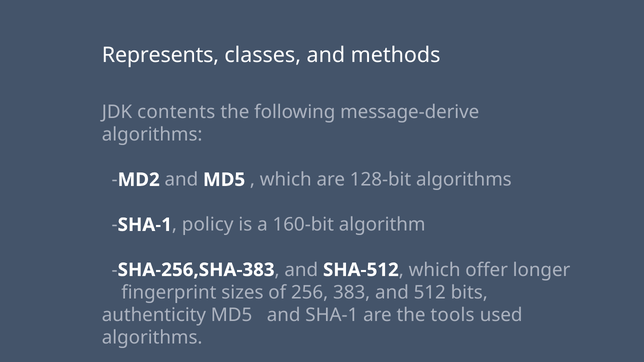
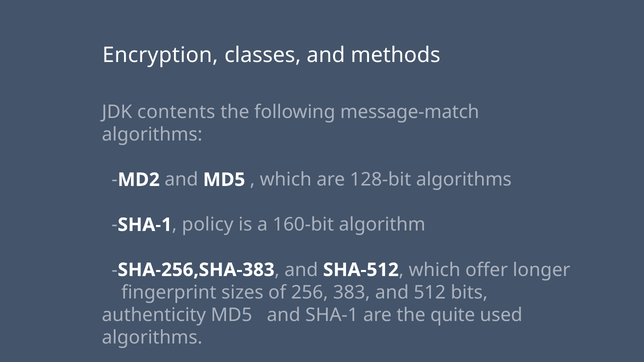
Represents: Represents -> Encryption (160, 55)
message-derive: message-derive -> message-match (410, 112)
tools: tools -> quite (453, 315)
